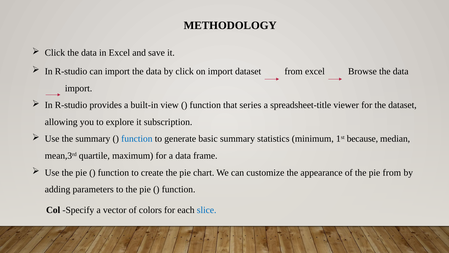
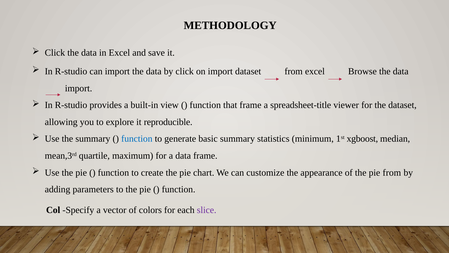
that series: series -> frame (250, 105)
subscription: subscription -> reproducible (168, 122)
because: because -> xgboost (362, 139)
slice colour: blue -> purple (207, 210)
